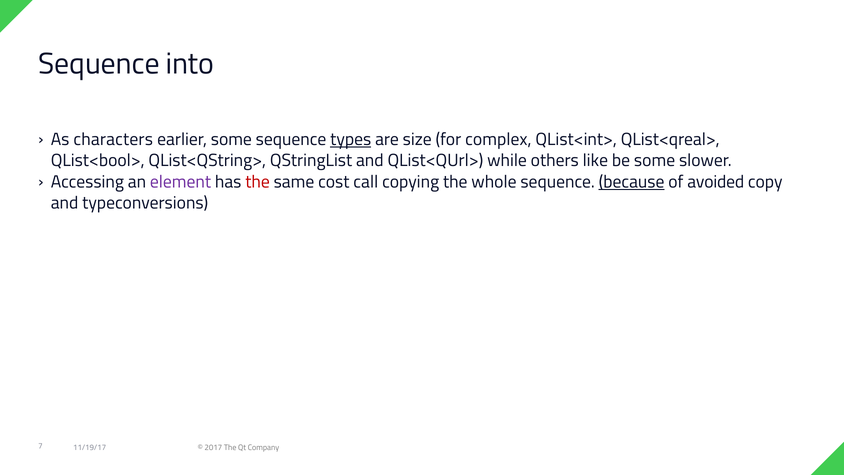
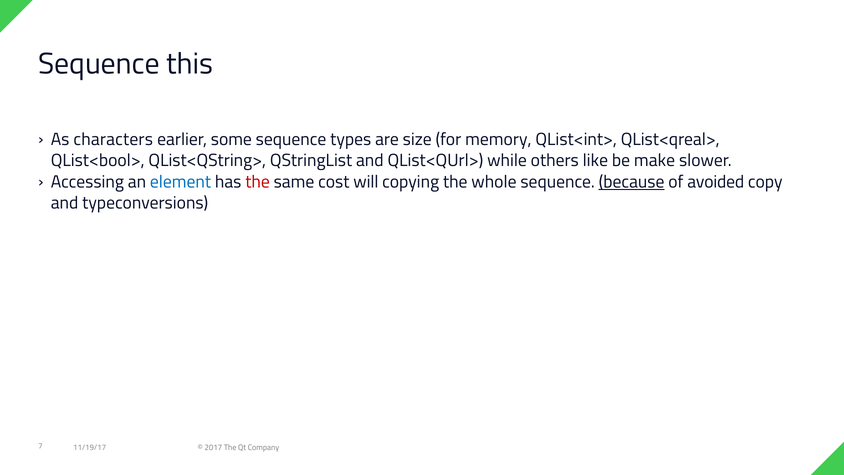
into: into -> this (190, 64)
types underline: present -> none (351, 140)
complex: complex -> memory (498, 140)
be some: some -> make (655, 161)
element colour: purple -> blue (181, 182)
call: call -> will (366, 182)
